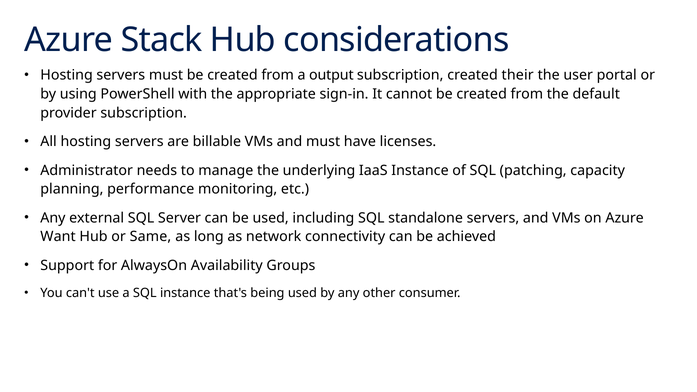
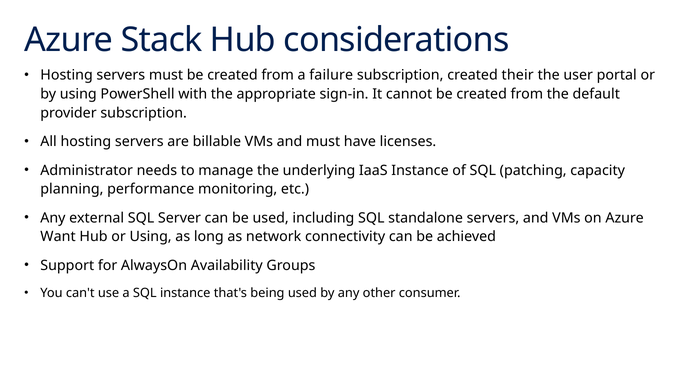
output: output -> failure (331, 75)
or Same: Same -> Using (151, 237)
